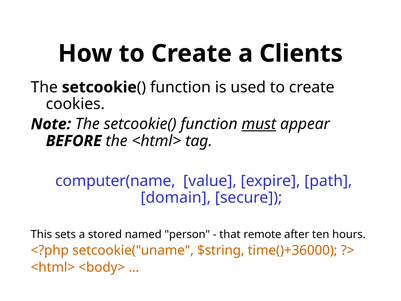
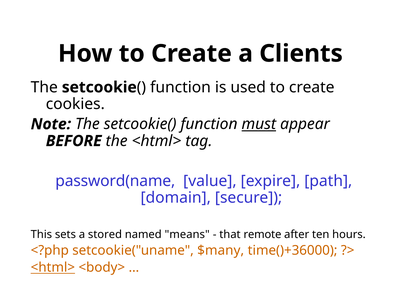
computer(name: computer(name -> password(name (115, 181)
person: person -> means (187, 234)
$string: $string -> $many (221, 250)
<html> underline: none -> present (53, 267)
